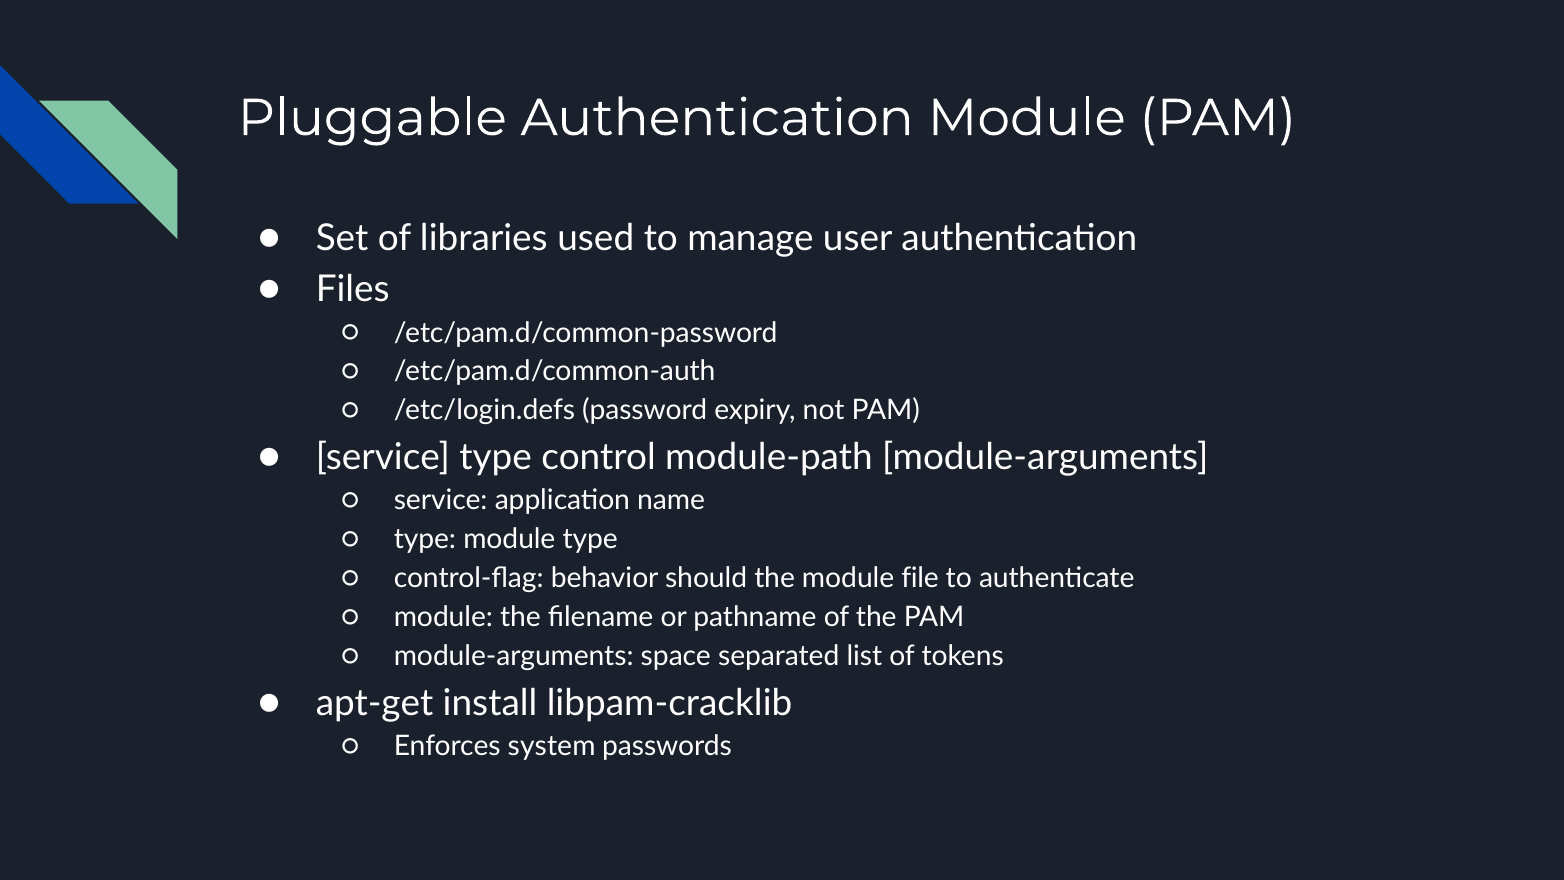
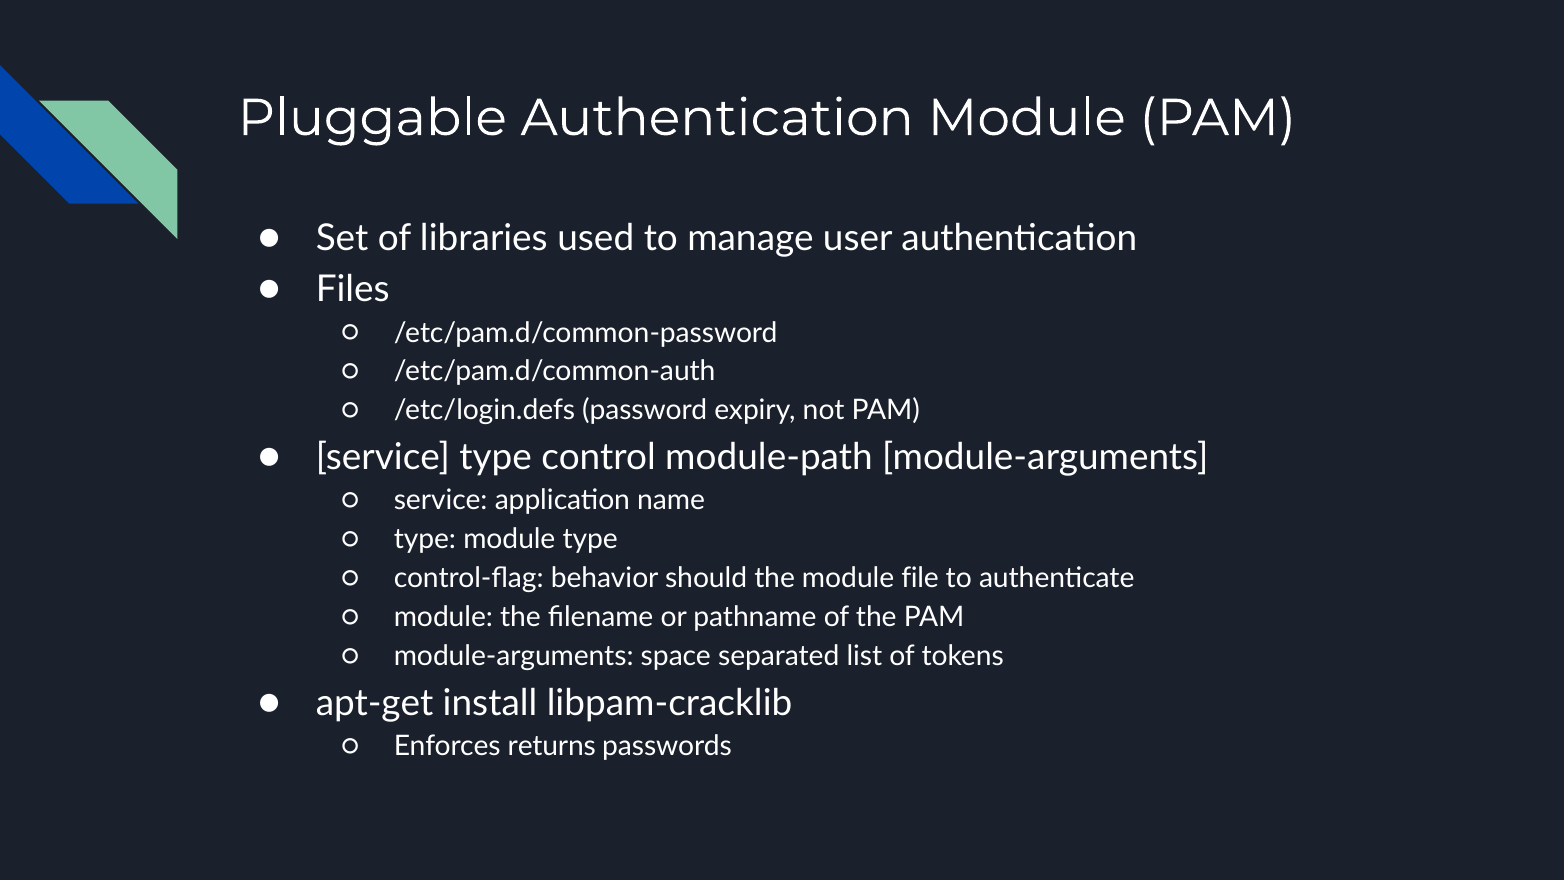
system: system -> returns (552, 746)
